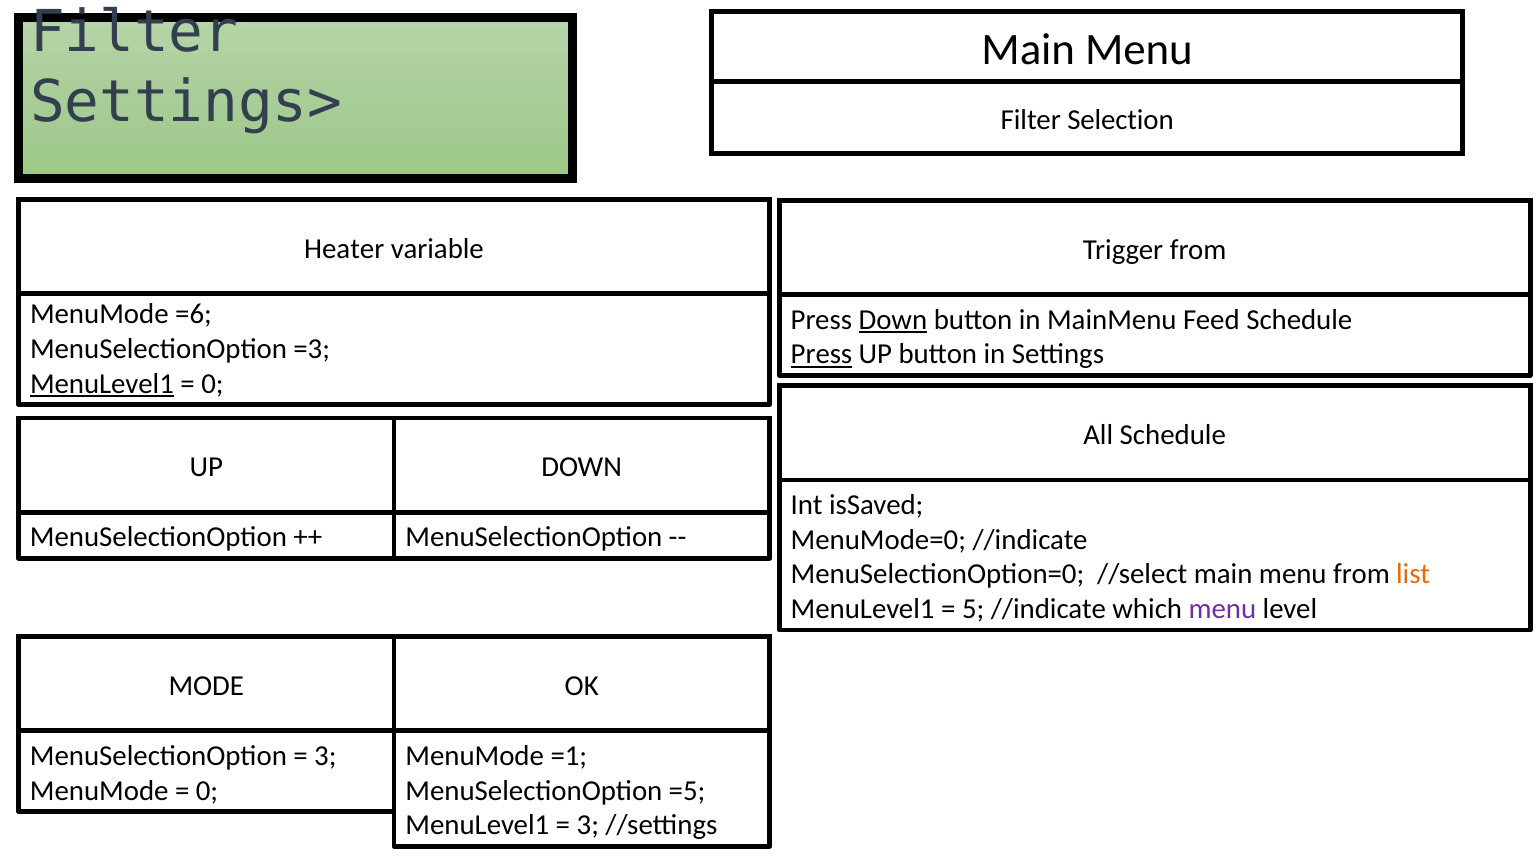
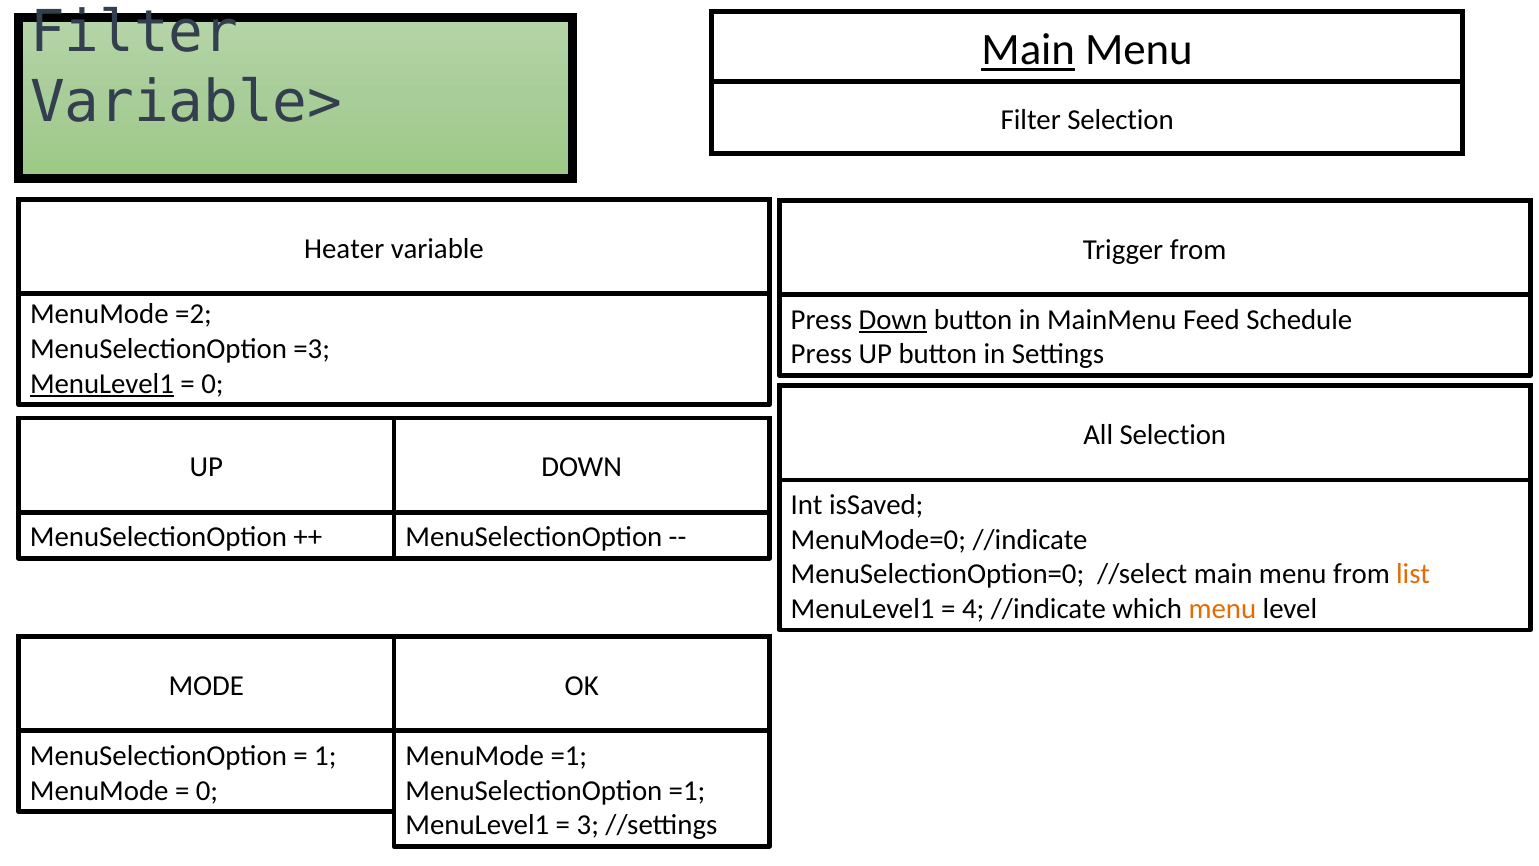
Main underline: none -> present (1028, 50)
Settings>: Settings> -> Variable> (186, 102)
=6: =6 -> =2 (193, 314)
Press underline: present -> none (822, 354)
All Schedule: Schedule -> Selection (1173, 435)
5: 5 -> 4 (973, 609)
menu colour: purple -> orange (1222, 609)
3: 3 -> 1 (325, 756)
MenuSelectionOption =5: =5 -> =1 (687, 790)
